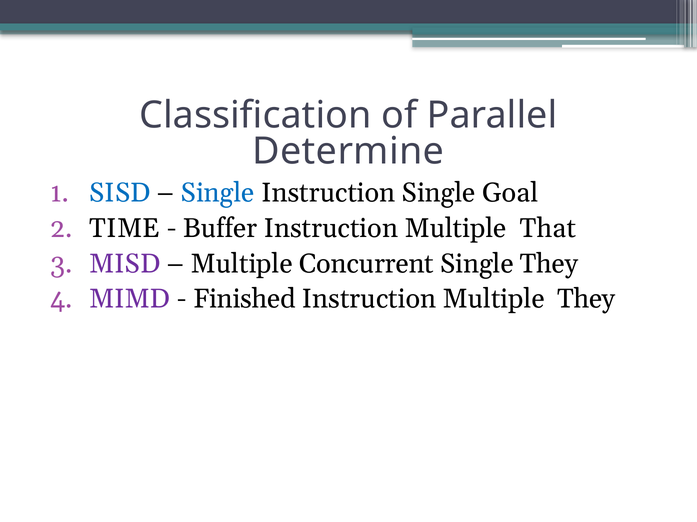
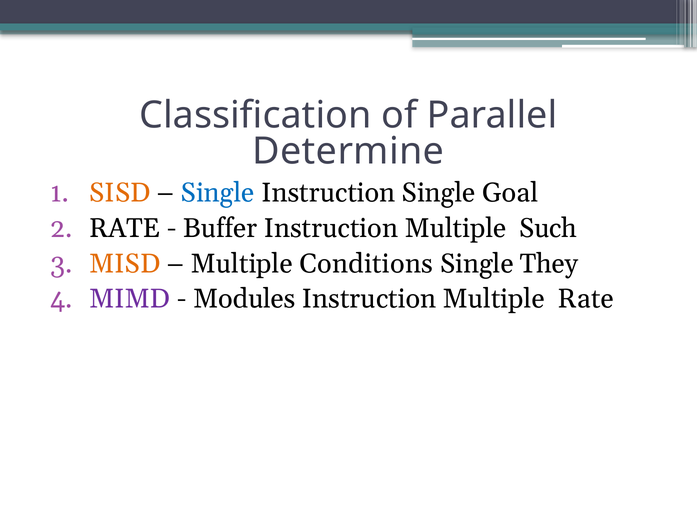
SISD colour: blue -> orange (120, 193)
TIME: TIME -> RATE (125, 228)
That: That -> Such (548, 228)
MISD colour: purple -> orange (125, 264)
Concurrent: Concurrent -> Conditions (366, 264)
Finished: Finished -> Modules (244, 299)
Multiple They: They -> Rate (586, 299)
